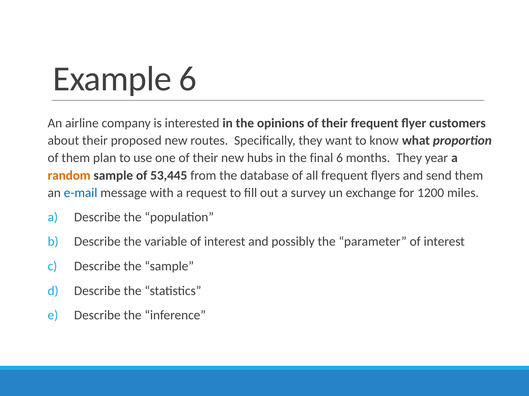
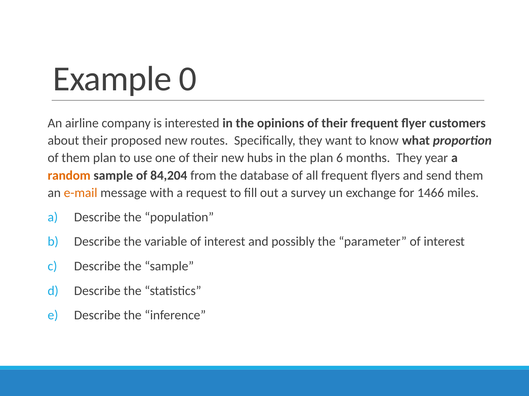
Example 6: 6 -> 0 (188, 79)
the final: final -> plan (322, 158)
53,445: 53,445 -> 84,204 (169, 176)
e-mail colour: blue -> orange (81, 193)
1200: 1200 -> 1466 (431, 193)
